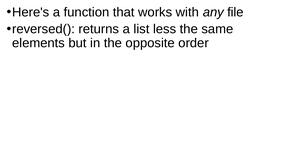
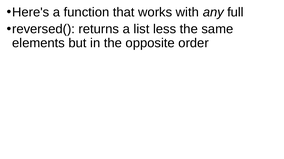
file: file -> full (235, 12)
